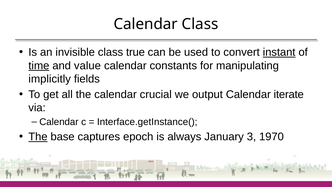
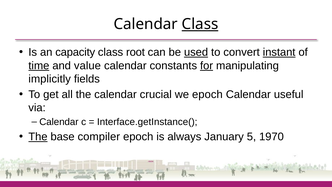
Class underline: none -> present (200, 24)
invisible: invisible -> capacity (75, 52)
true: true -> root (135, 52)
used underline: none -> present (196, 52)
for underline: none -> present (207, 66)
we output: output -> epoch (207, 94)
iterate: iterate -> useful (289, 94)
captures: captures -> compiler (99, 137)
3: 3 -> 5 (251, 137)
